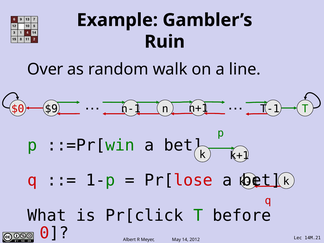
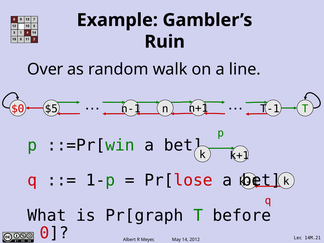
$9: $9 -> $5 (51, 109)
Pr[click: Pr[click -> Pr[graph (144, 215)
